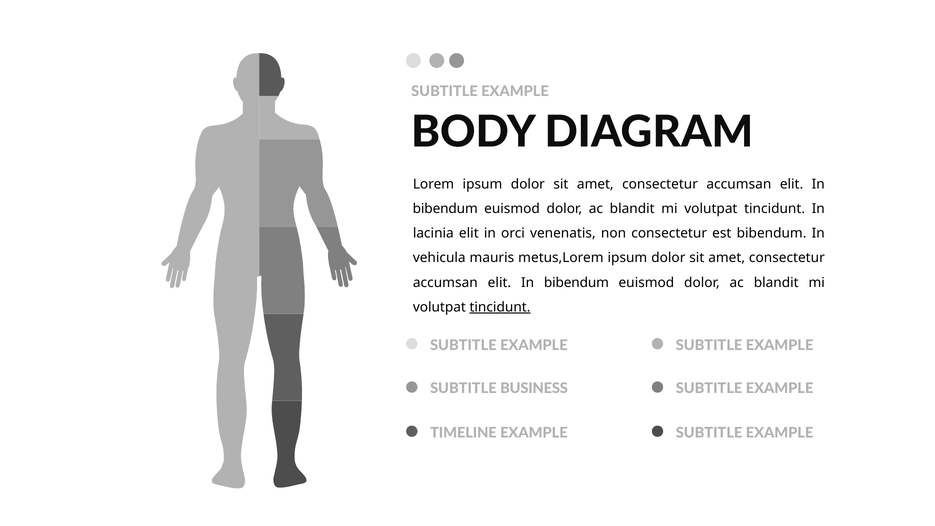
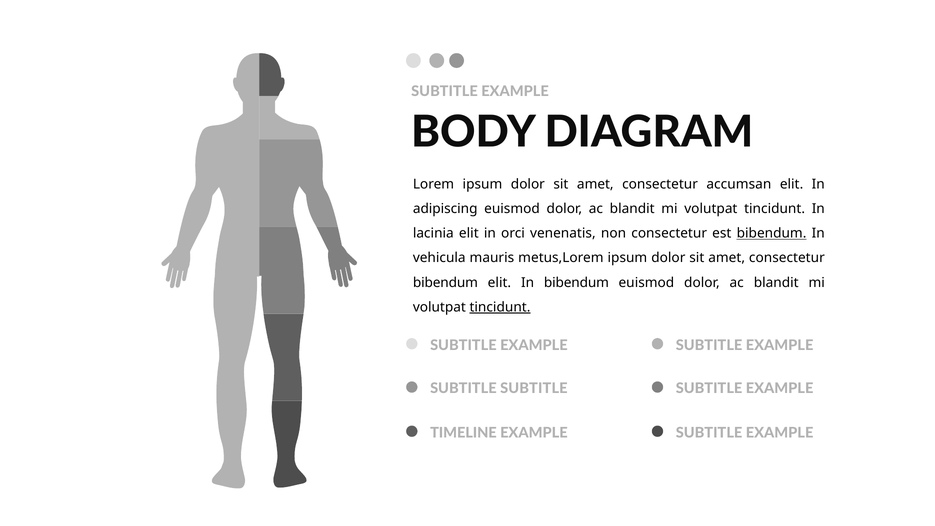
bibendum: bibendum -> adipiscing (445, 209)
bibendum underline: none -> present (772, 233)
accumsan: accumsan -> bibendum (445, 282)
BUSINESS: BUSINESS -> SUBTITLE (534, 388)
